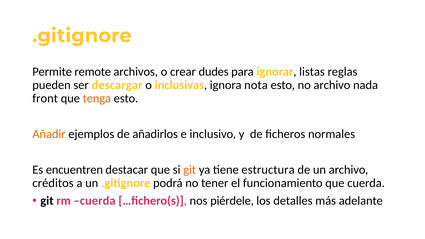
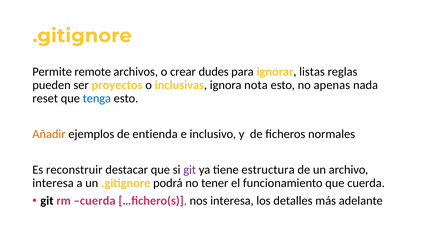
descargar: descargar -> proyectos (117, 85)
no archivo: archivo -> apenas (332, 85)
front: front -> reset (45, 99)
tenga colour: orange -> blue (97, 99)
añadirlos: añadirlos -> entienda (155, 134)
encuentren: encuentren -> reconstruir (74, 170)
git colour: orange -> purple (190, 170)
créditos: créditos -> interesa (53, 183)
nos piérdele: piérdele -> interesa (232, 201)
